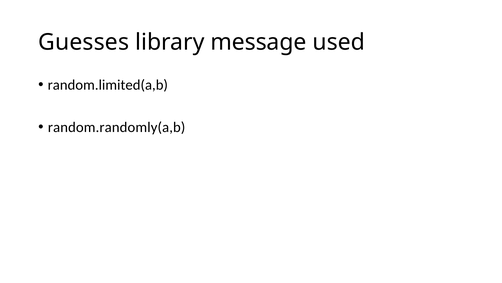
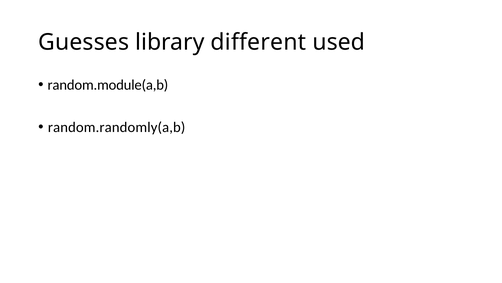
message: message -> different (258, 42)
random.limited(a,b: random.limited(a,b -> random.module(a,b (108, 85)
